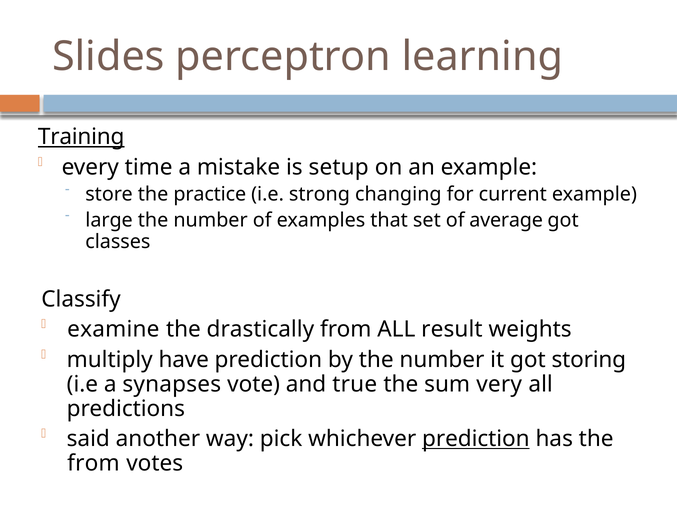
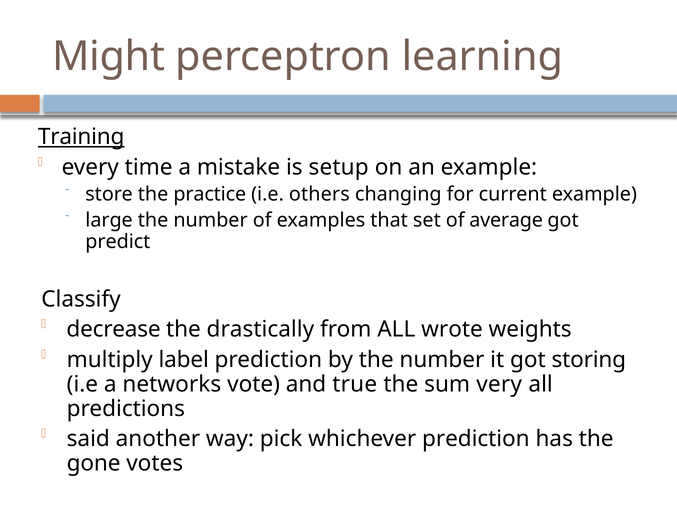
Slides: Slides -> Might (109, 56)
strong: strong -> others (319, 194)
classes: classes -> predict (118, 242)
examine: examine -> decrease (114, 329)
result: result -> wrote (452, 329)
have: have -> label (184, 360)
synapses: synapses -> networks (172, 384)
prediction underline: present -> none (476, 439)
from: from -> gone (94, 463)
